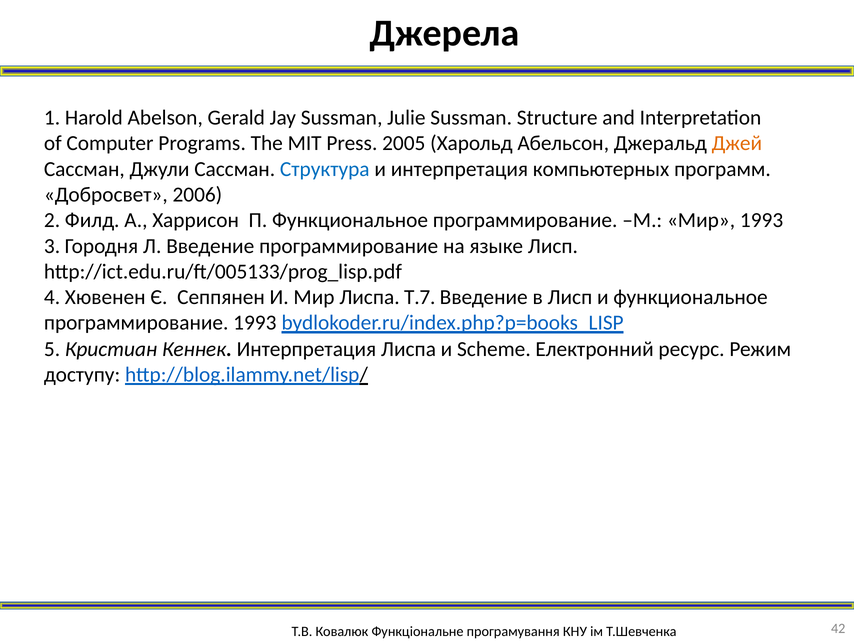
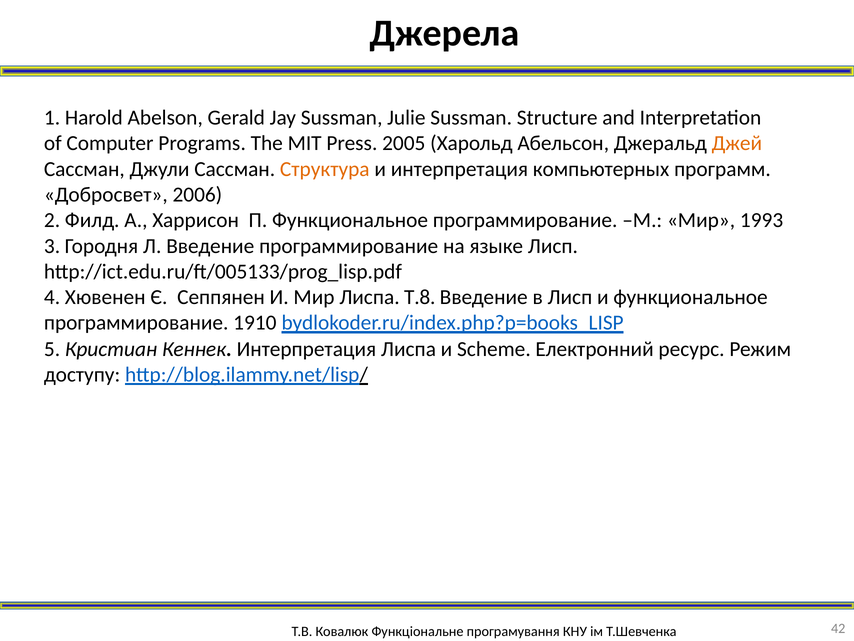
Структура colour: blue -> orange (325, 169)
Т.7: Т.7 -> Т.8 (420, 297)
программирование 1993: 1993 -> 1910 (255, 323)
